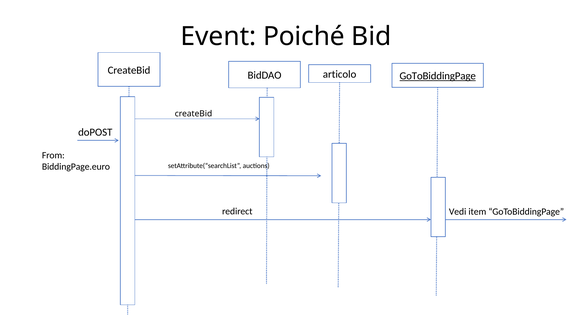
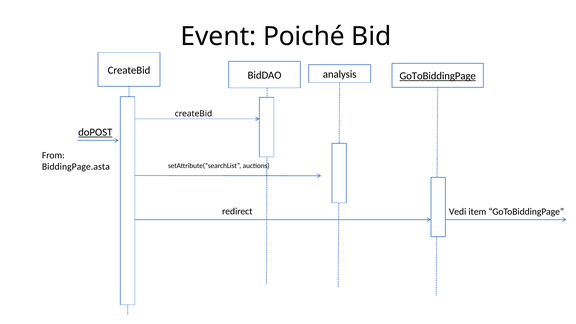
articolo: articolo -> analysis (340, 74)
doPOST underline: none -> present (95, 132)
BiddingPage.euro: BiddingPage.euro -> BiddingPage.asta (76, 167)
